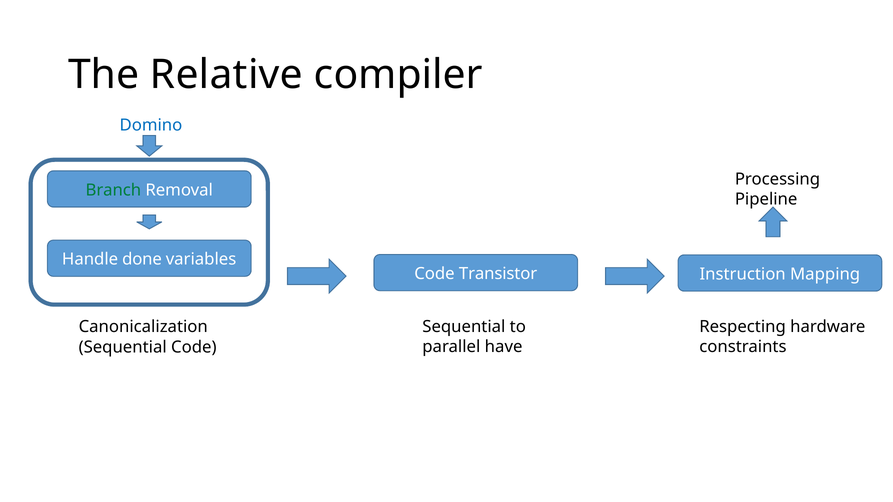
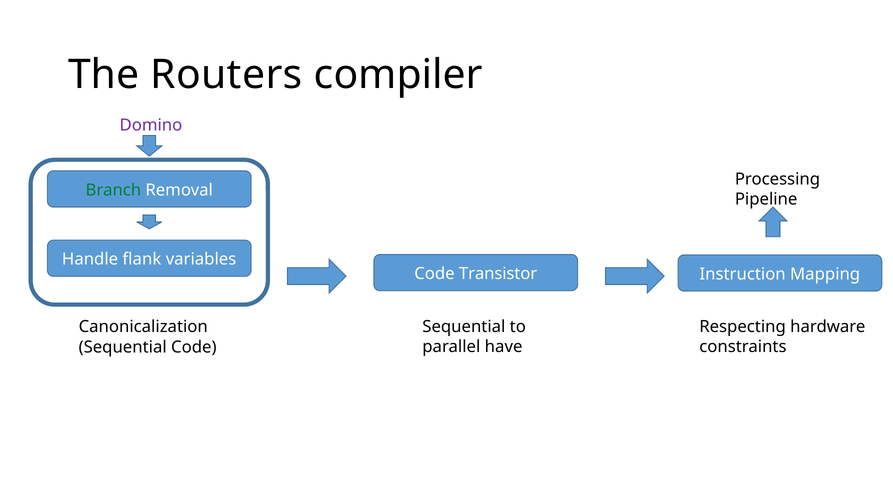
Relative: Relative -> Routers (226, 75)
Domino colour: blue -> purple (151, 125)
done: done -> flank (142, 260)
